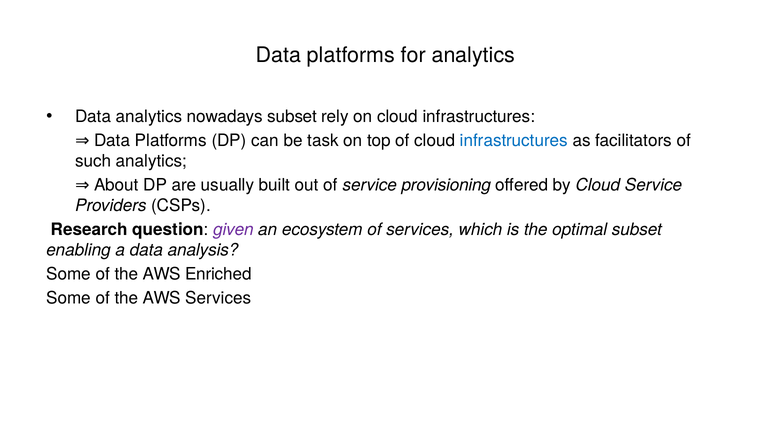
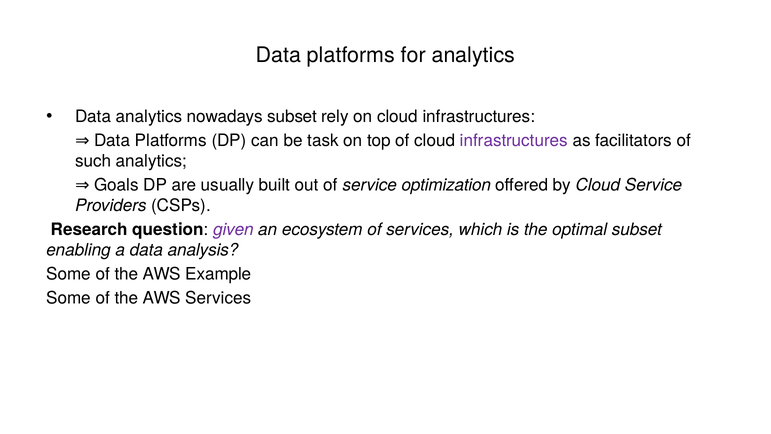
infrastructures colour: blue -> purple (514, 141)
About: About -> Goals (116, 185)
provisioning: provisioning -> optimization (446, 185)
Enriched: Enriched -> Example (218, 274)
